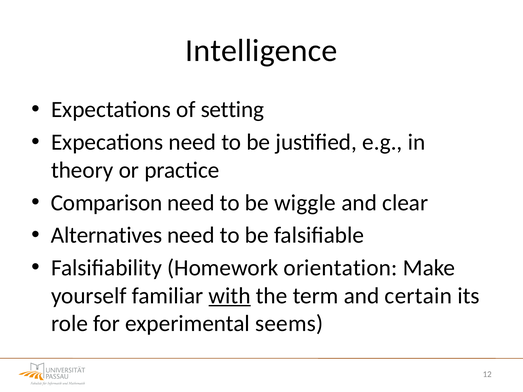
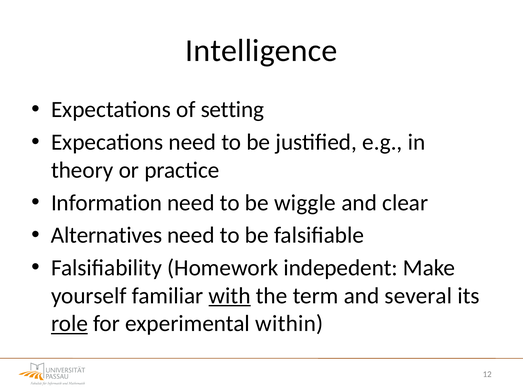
Comparison: Comparison -> Information (106, 203)
orientation: orientation -> indepedent (341, 268)
certain: certain -> several (418, 296)
role underline: none -> present (69, 324)
seems: seems -> within (289, 324)
